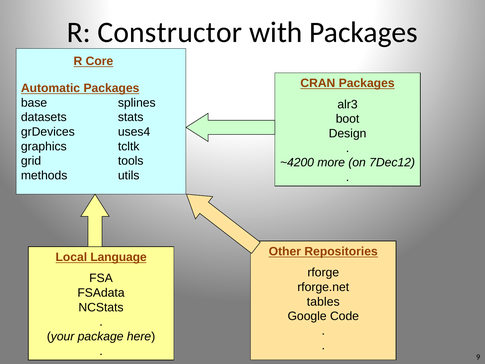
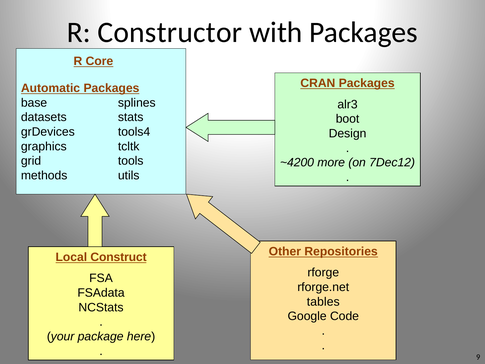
uses4: uses4 -> tools4 (134, 132)
Language: Language -> Construct (119, 257)
